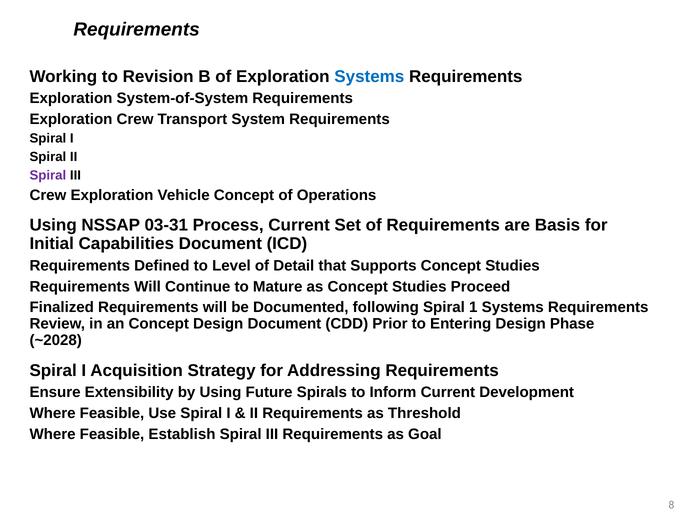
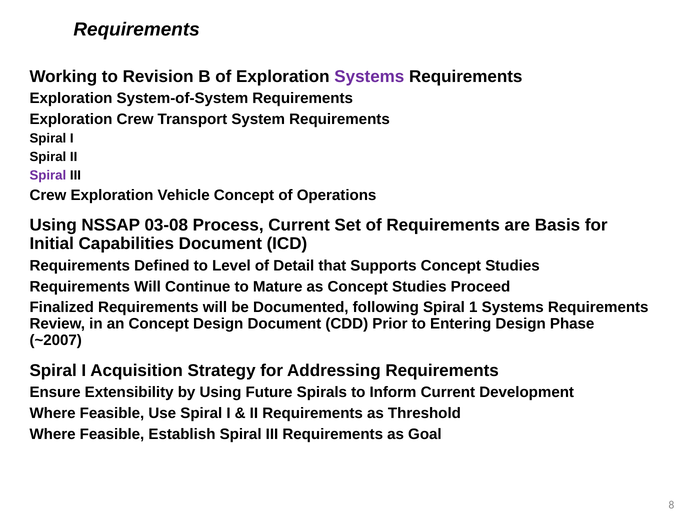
Systems colour: blue -> purple (369, 76)
03-31: 03-31 -> 03-08 (166, 225)
~2028: ~2028 -> ~2007 (56, 340)
